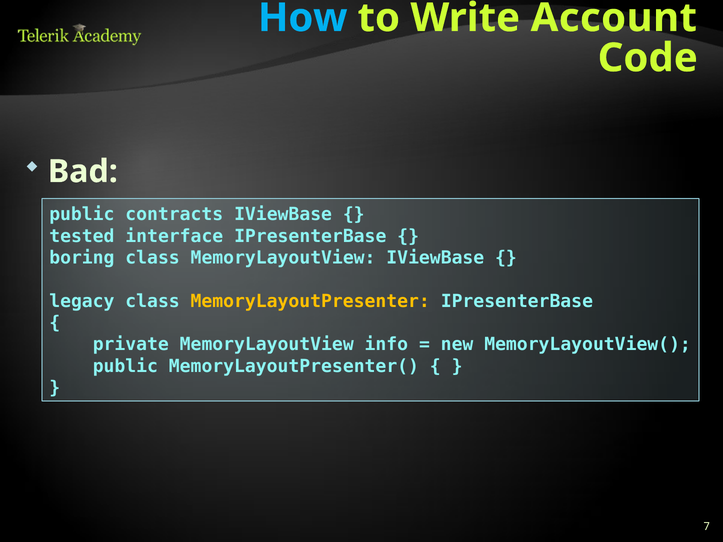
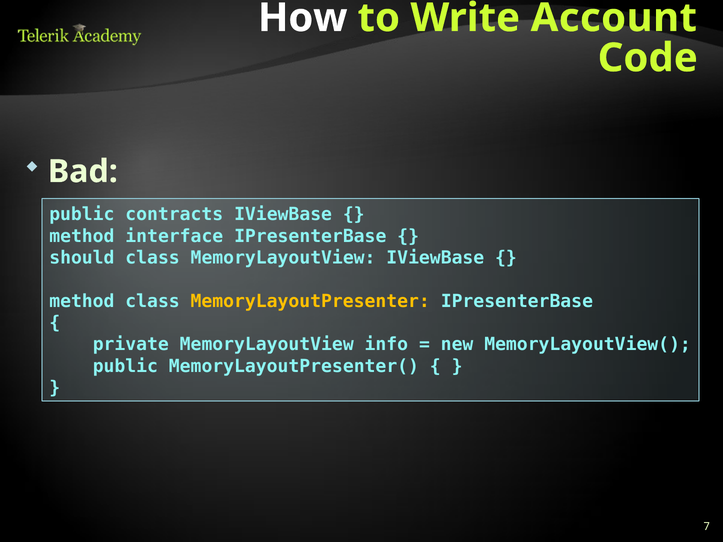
How colour: light blue -> white (303, 18)
tested: tested -> method (82, 236)
boring: boring -> should (82, 258)
legacy: legacy -> method (82, 301)
